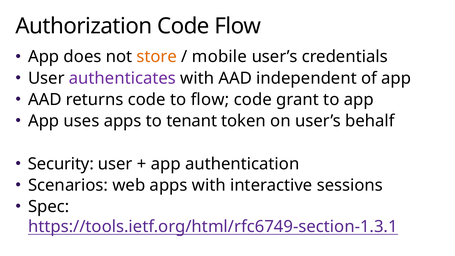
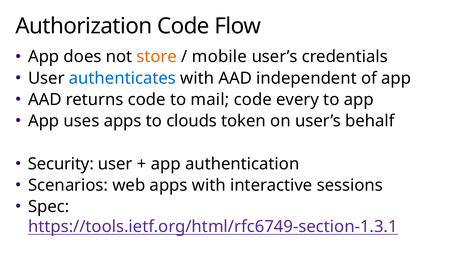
authenticates colour: purple -> blue (122, 78)
to flow: flow -> mail (210, 100)
grant: grant -> every (298, 100)
tenant: tenant -> clouds (192, 121)
